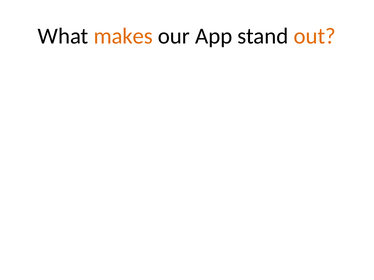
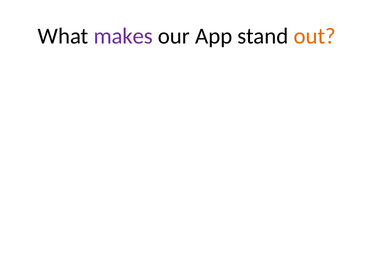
makes colour: orange -> purple (123, 36)
